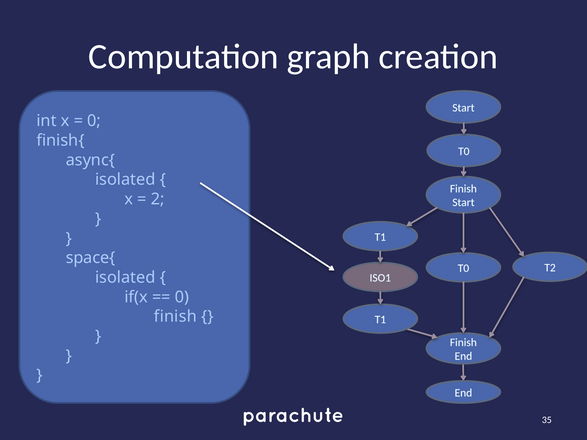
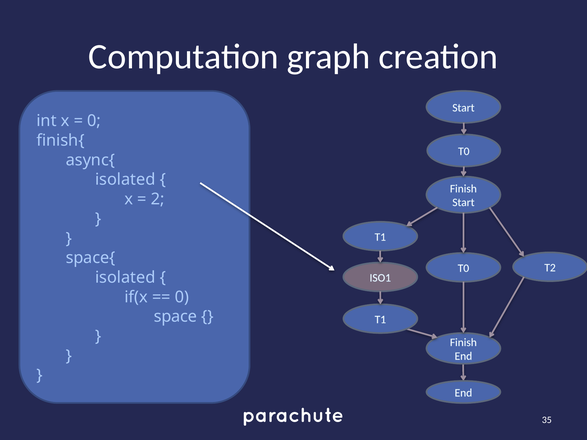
finish: finish -> space (175, 317)
